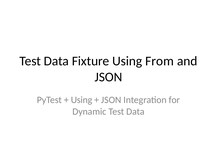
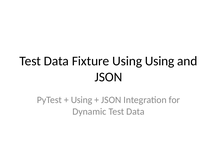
Using From: From -> Using (160, 61)
